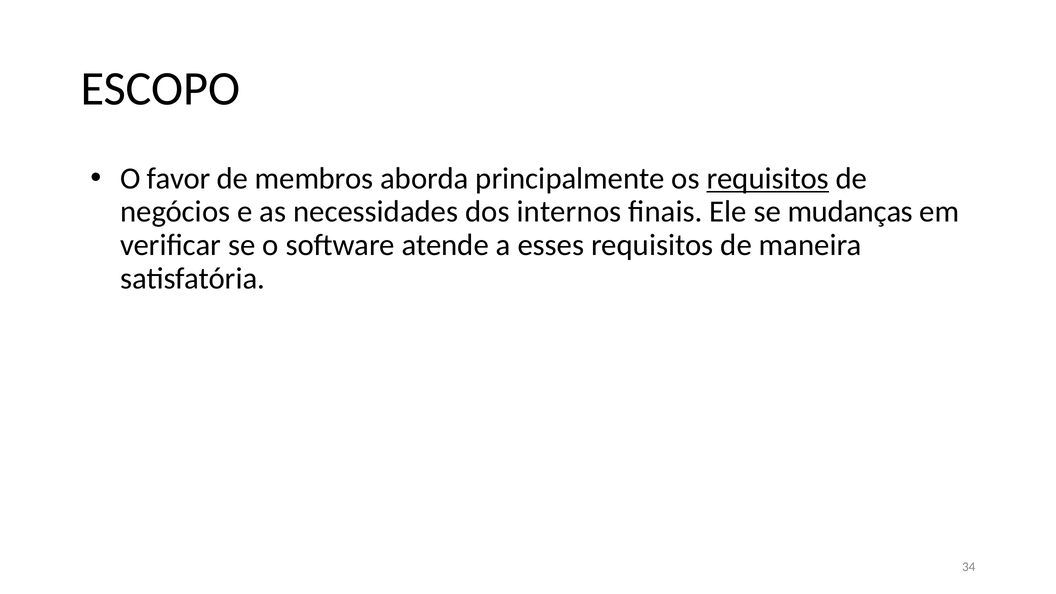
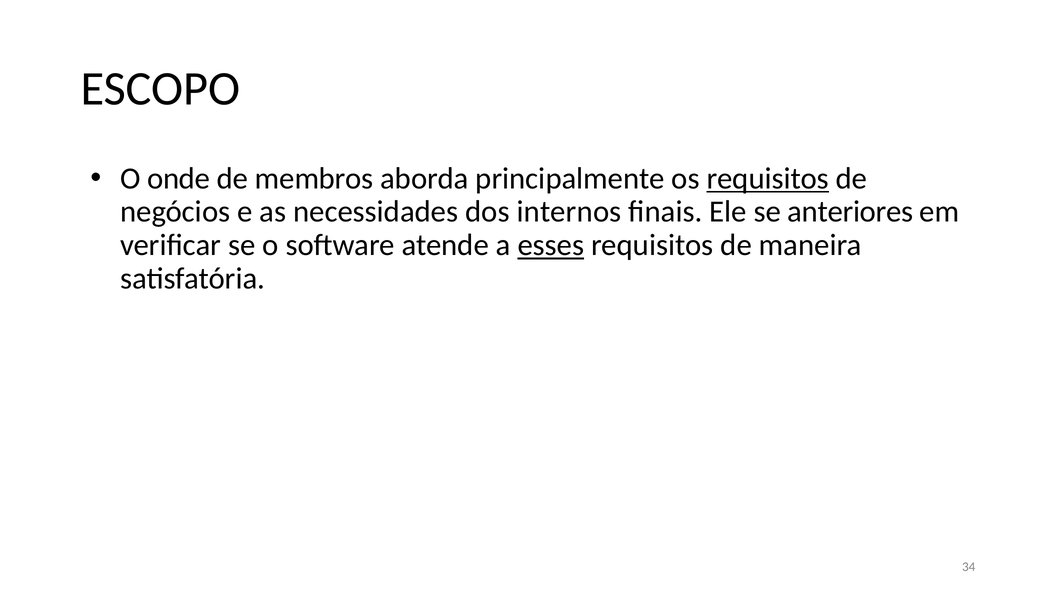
favor: favor -> onde (179, 179)
mudanças: mudanças -> anteriores (850, 212)
esses underline: none -> present (551, 245)
